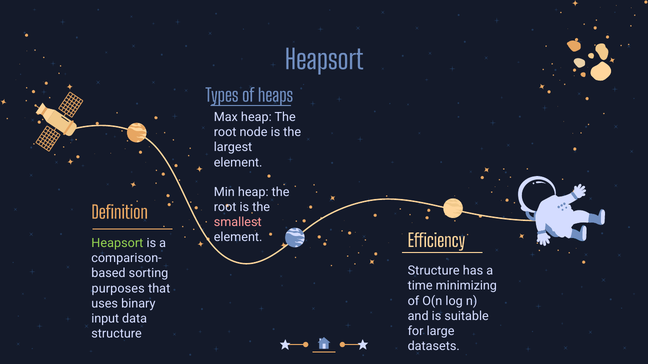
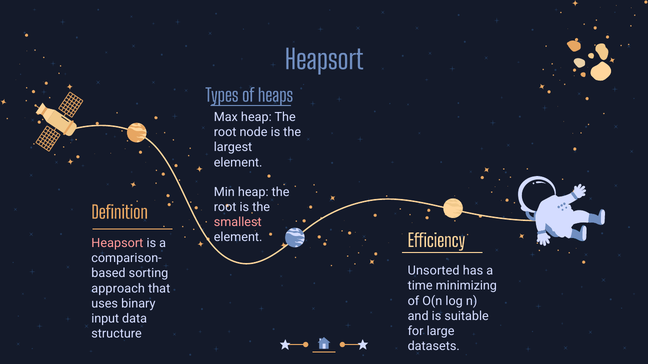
Heapsort colour: light green -> pink (117, 243)
Structure: Structure -> Unsorted (434, 271)
purposes: purposes -> approach (118, 289)
